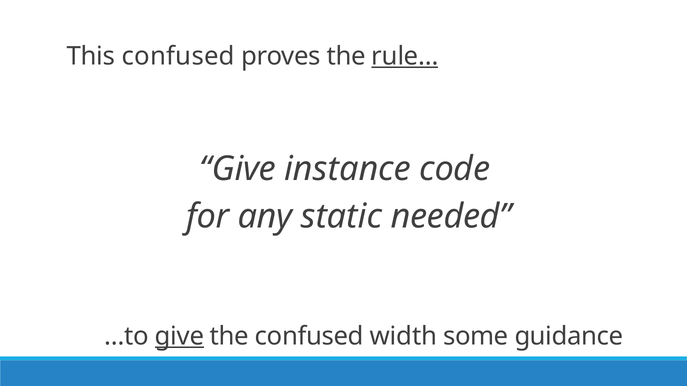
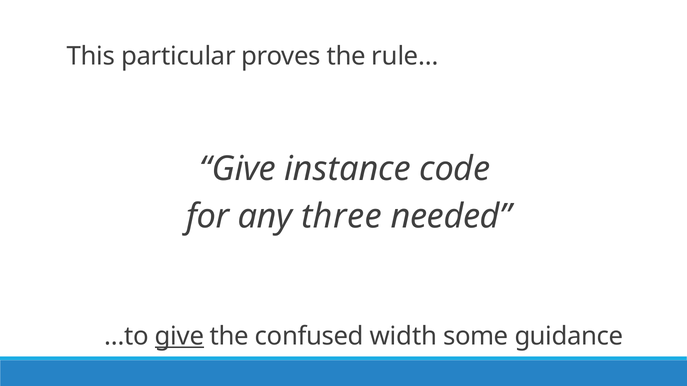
This confused: confused -> particular (178, 56)
rule… underline: present -> none (405, 56)
static: static -> three (341, 216)
